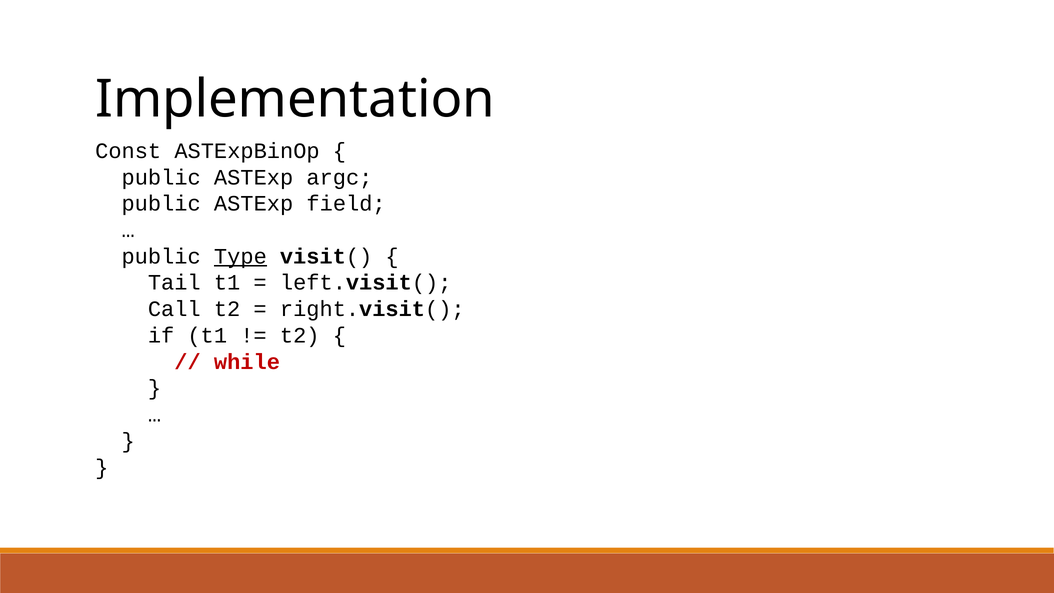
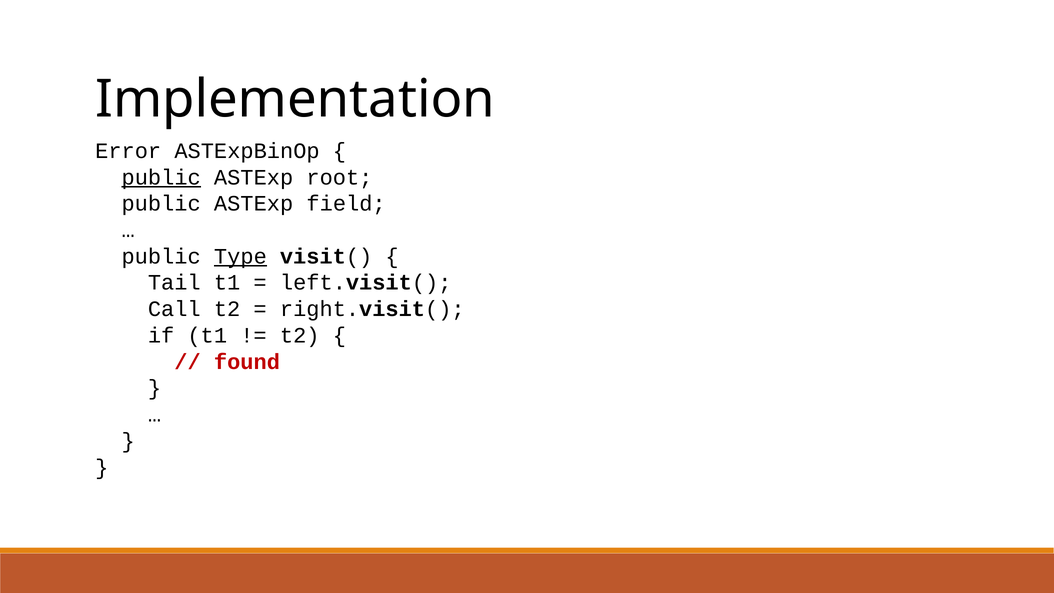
Const: Const -> Error (128, 151)
public underline: none -> present (161, 177)
argc: argc -> root (339, 177)
while: while -> found (247, 362)
